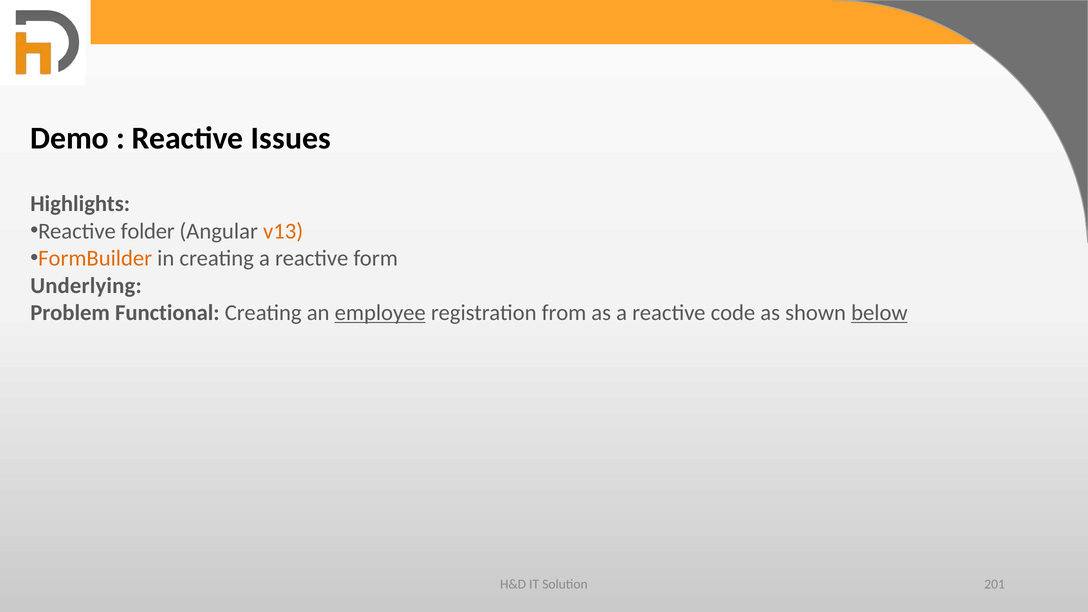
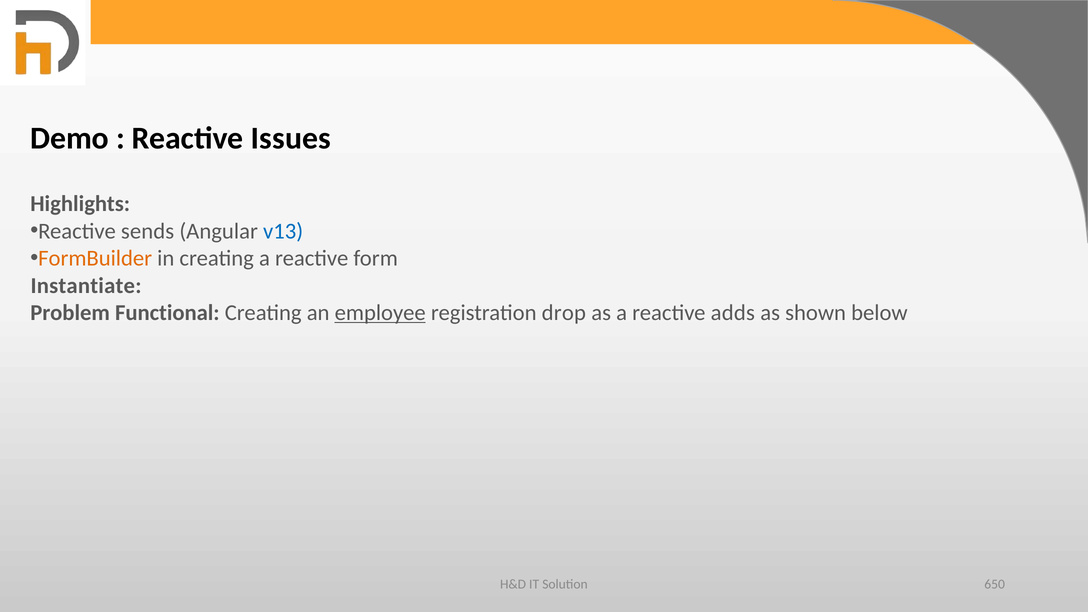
folder: folder -> sends (148, 231)
v13 colour: orange -> blue (283, 231)
Underlying: Underlying -> Instantiate (86, 286)
from: from -> drop (564, 313)
code: code -> adds (733, 313)
below underline: present -> none (879, 313)
201: 201 -> 650 (995, 584)
